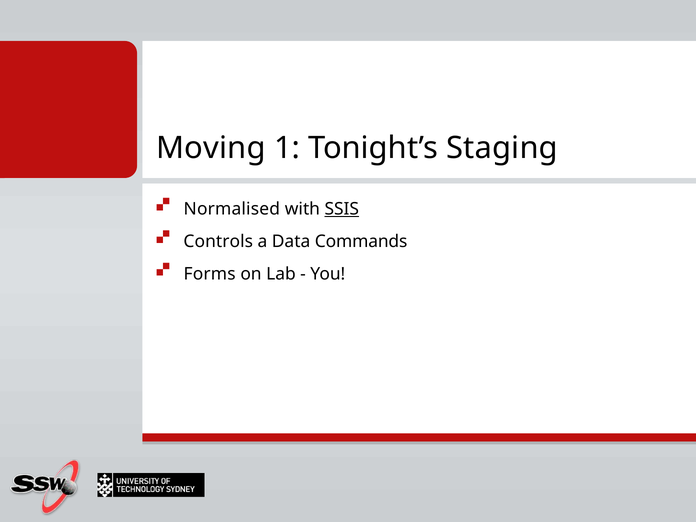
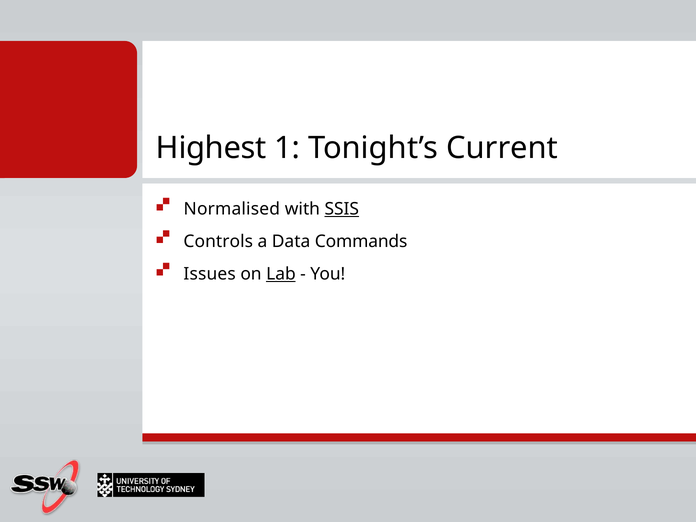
Moving: Moving -> Highest (211, 148)
Staging: Staging -> Current (502, 148)
Forms: Forms -> Issues (210, 274)
Lab underline: none -> present (281, 274)
